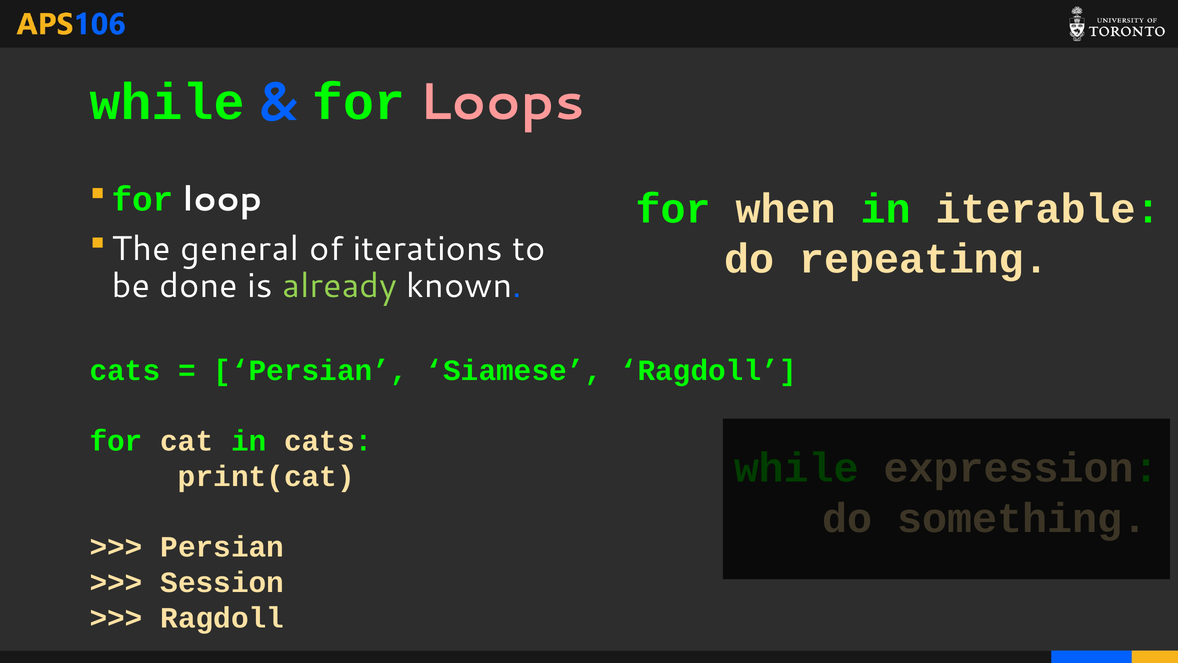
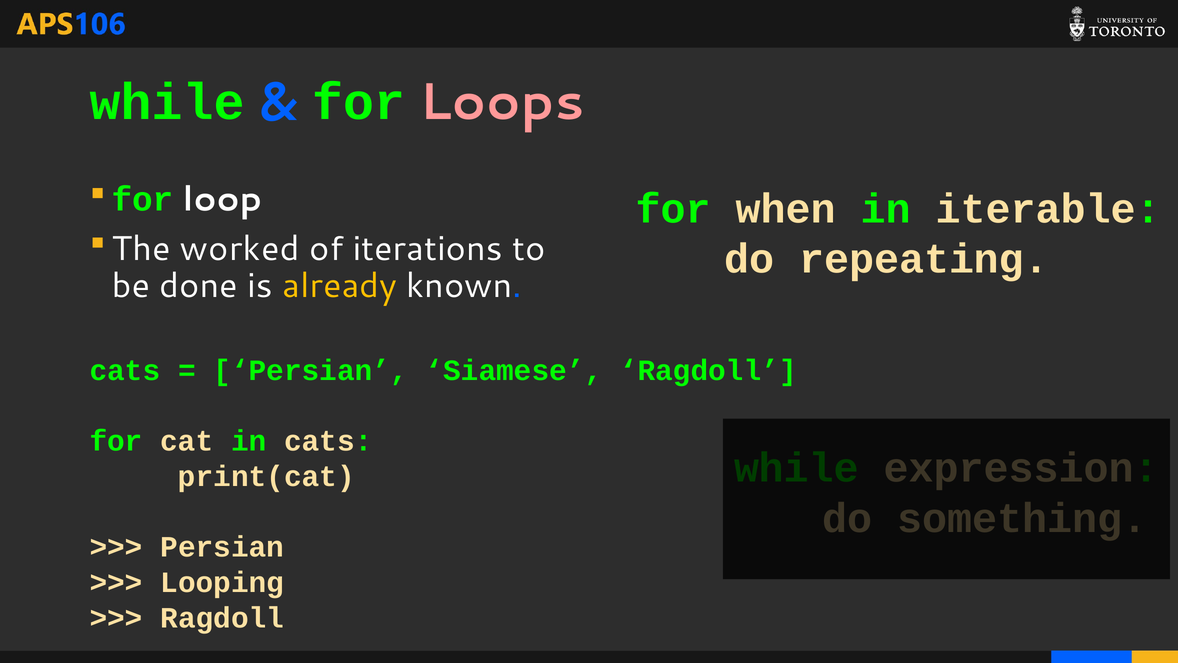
general: general -> worked (240, 249)
already colour: light green -> yellow (340, 286)
Session: Session -> Looping (222, 582)
